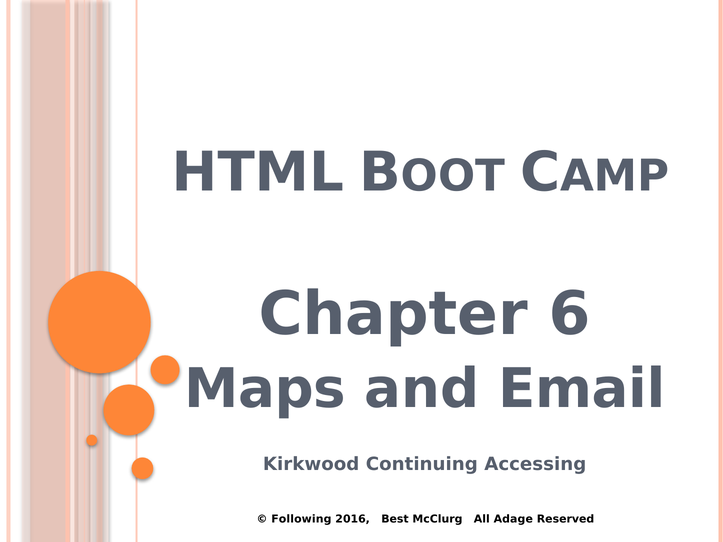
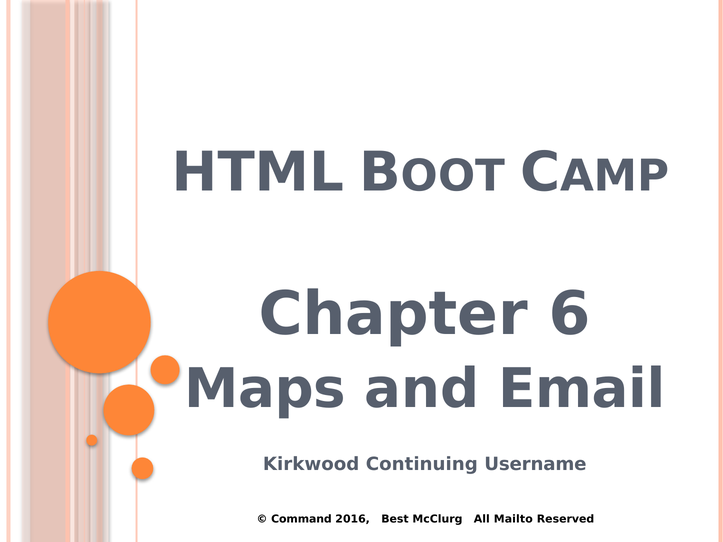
Accessing: Accessing -> Username (535, 464)
Following: Following -> Command (301, 519)
Adage: Adage -> Mailto (513, 519)
